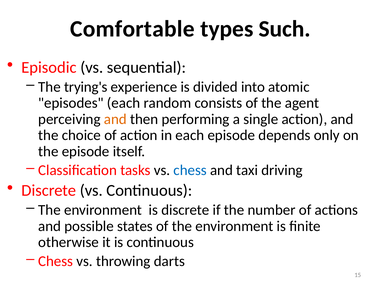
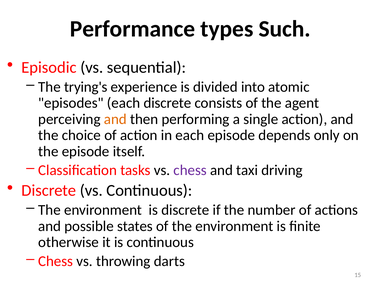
Comfortable: Comfortable -> Performance (133, 29)
each random: random -> discrete (167, 103)
chess colour: blue -> purple (190, 170)
